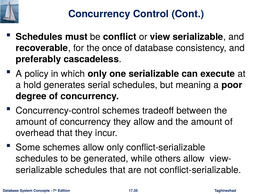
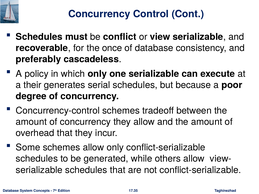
hold: hold -> their (32, 85)
meaning: meaning -> because (193, 85)
